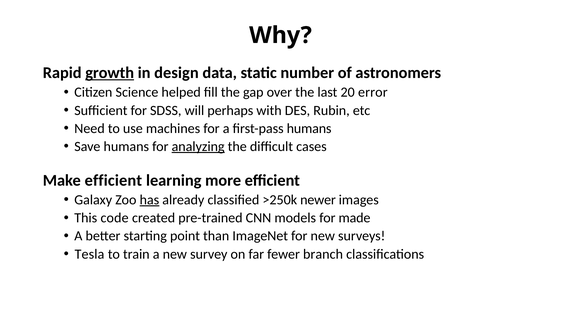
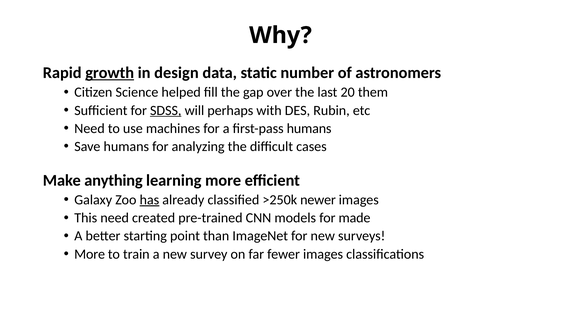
error: error -> them (373, 92)
SDSS underline: none -> present (166, 110)
analyzing underline: present -> none (198, 146)
Make efficient: efficient -> anything (113, 180)
This code: code -> need (115, 218)
Tesla: Tesla -> More (90, 254)
fewer branch: branch -> images (323, 254)
